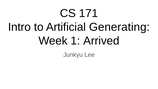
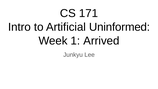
Generating: Generating -> Uninformed (120, 27)
